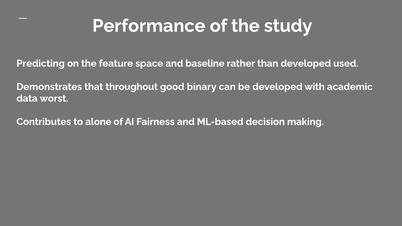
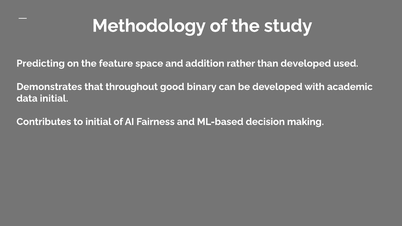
Performance: Performance -> Methodology (149, 26)
baseline: baseline -> addition (205, 63)
data worst: worst -> initial (54, 98)
to alone: alone -> initial (98, 122)
